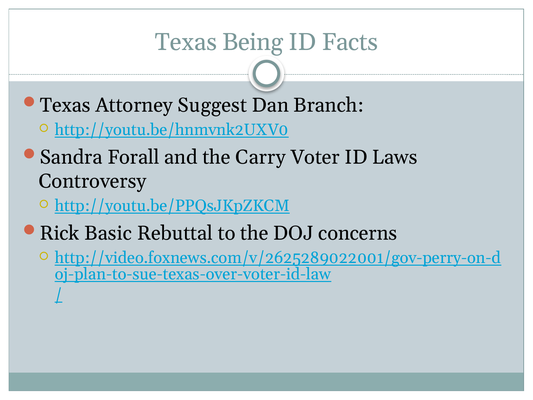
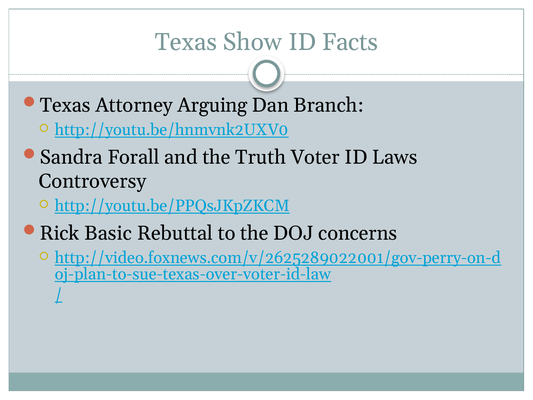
Being: Being -> Show (253, 42)
Suggest: Suggest -> Arguing (212, 105)
Carry: Carry -> Truth (261, 157)
